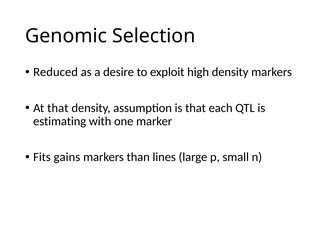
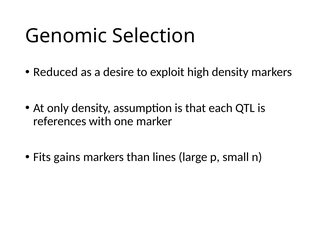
At that: that -> only (58, 108)
estimating: estimating -> references (60, 121)
